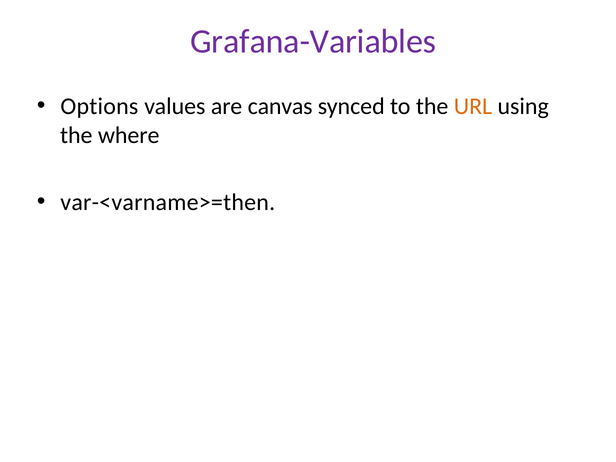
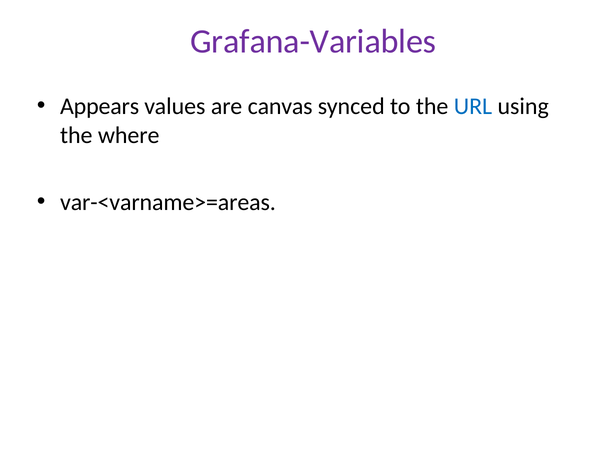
Options: Options -> Appears (100, 106)
URL colour: orange -> blue (473, 106)
var-<varname>=then: var-<varname>=then -> var-<varname>=areas (168, 202)
